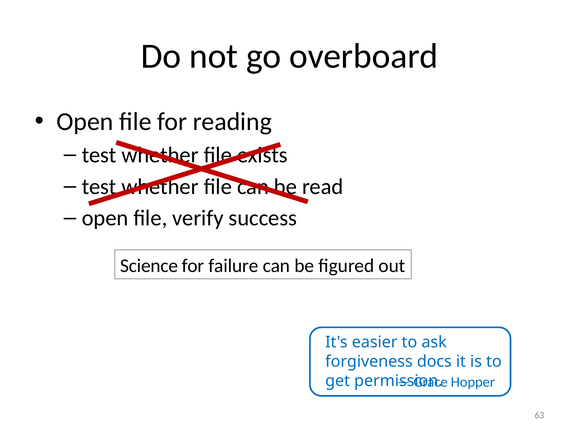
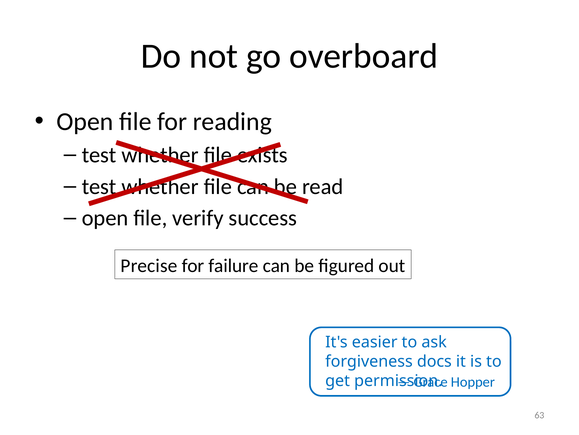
Science: Science -> Precise (149, 265)
